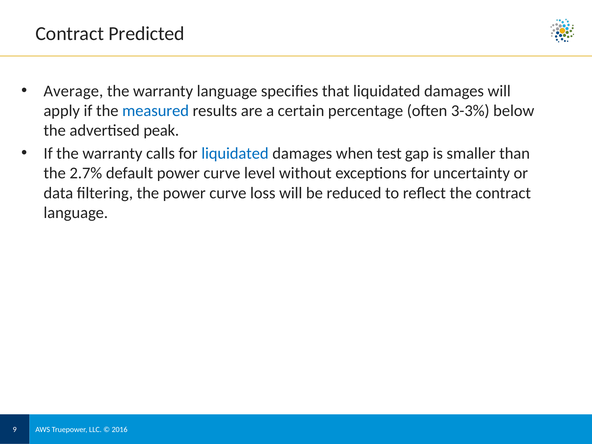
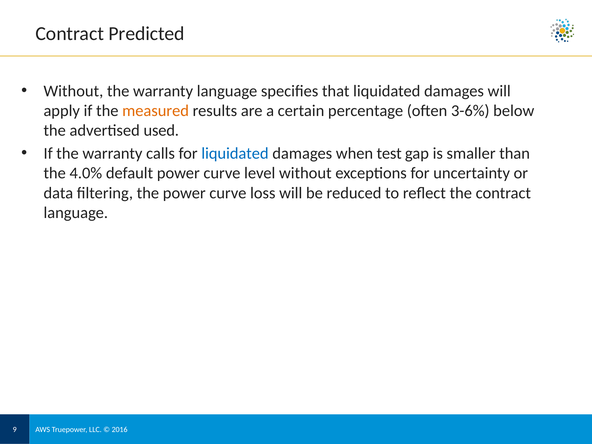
Average: Average -> Without (73, 91)
measured colour: blue -> orange (156, 111)
3-3%: 3-3% -> 3-6% (470, 111)
peak: peak -> used (161, 130)
2.7%: 2.7% -> 4.0% (86, 173)
